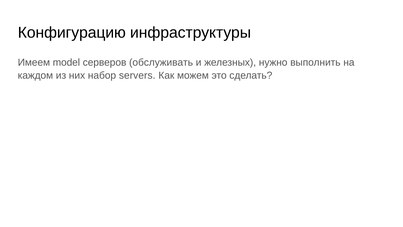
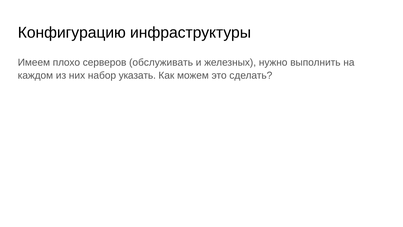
model: model -> плохо (66, 62)
servers: servers -> указать (137, 75)
